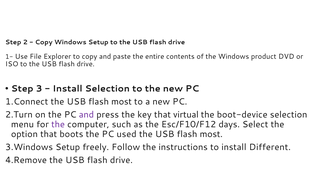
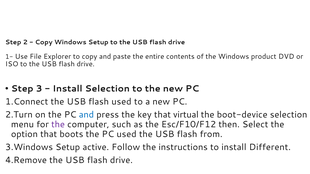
most: most -> used (121, 102)
and colour: purple -> blue (86, 115)
days: days -> then (229, 125)
most: most -> from (211, 134)
freely: freely -> active (96, 147)
